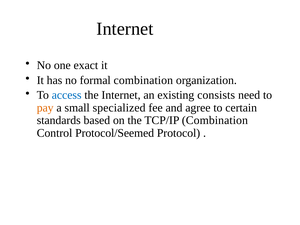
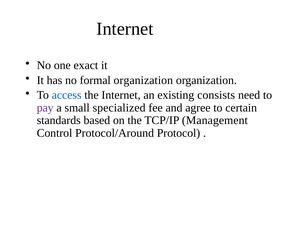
formal combination: combination -> organization (143, 80)
pay colour: orange -> purple (45, 108)
TCP/IP Combination: Combination -> Management (215, 120)
Protocol/Seemed: Protocol/Seemed -> Protocol/Around (115, 133)
